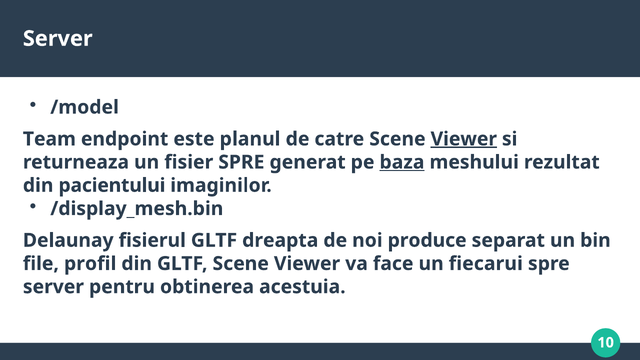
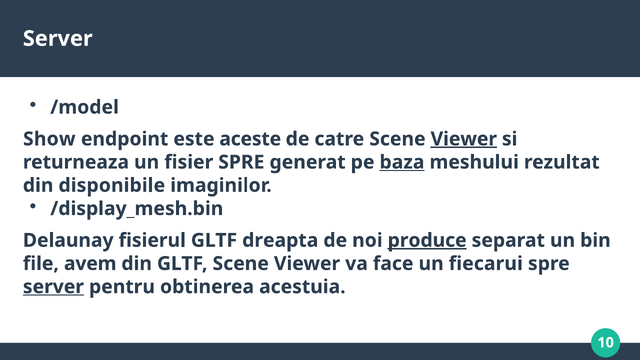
Team: Team -> Show (49, 139)
planul: planul -> aceste (250, 139)
pacientului: pacientului -> disponibile (112, 185)
produce underline: none -> present (427, 240)
profil: profil -> avem (90, 264)
server underline: none -> present (53, 287)
